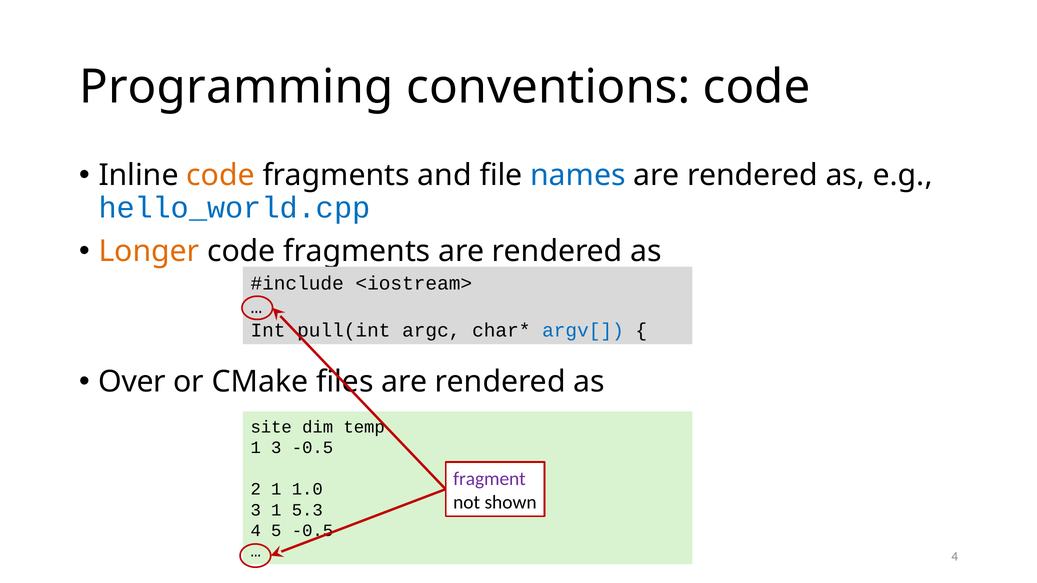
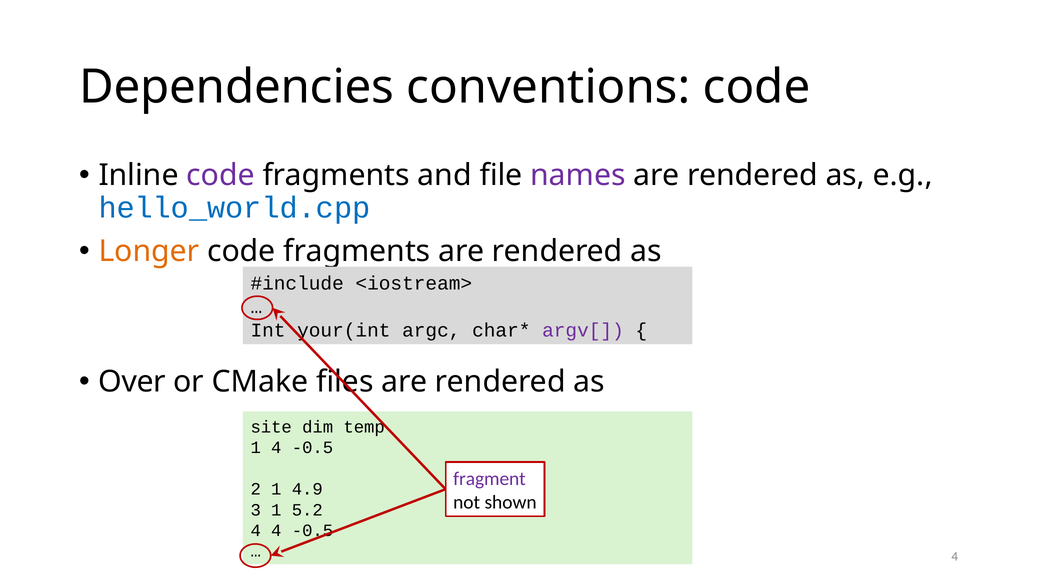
Programming: Programming -> Dependencies (237, 87)
code colour: orange -> purple (221, 175)
names colour: blue -> purple (578, 175)
pull(int: pull(int -> your(int (344, 330)
argv[ colour: blue -> purple (583, 330)
1 3: 3 -> 4 (276, 448)
1.0: 1.0 -> 4.9 (307, 489)
5.3: 5.3 -> 5.2 (307, 510)
4 5: 5 -> 4 (276, 531)
